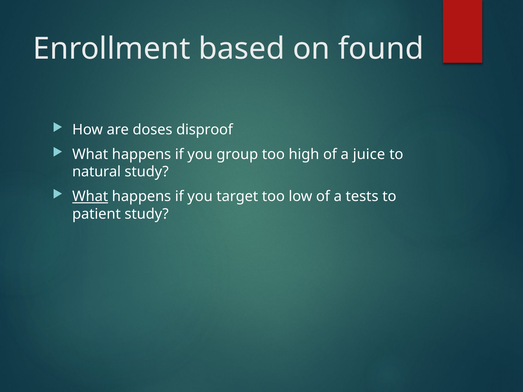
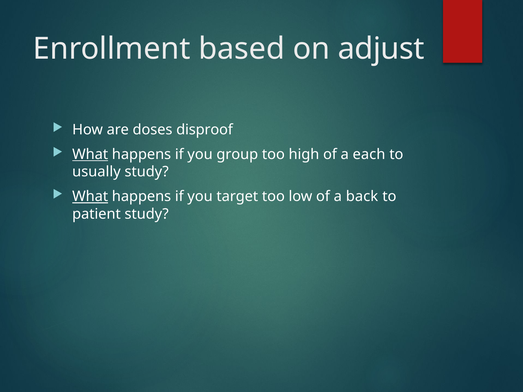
found: found -> adjust (381, 49)
What underline: none -> present (90, 154)
juice: juice -> each (369, 154)
natural: natural -> usually (96, 172)
tests: tests -> back (362, 197)
